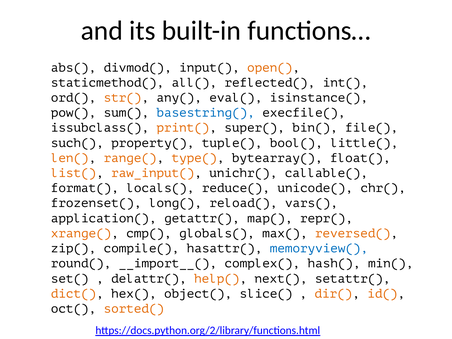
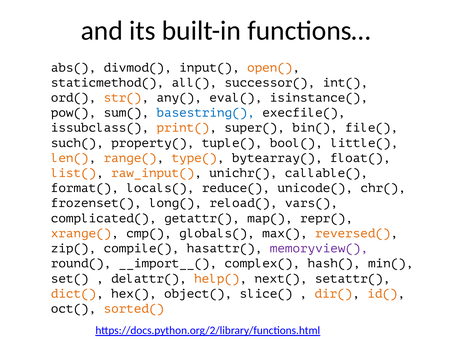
reflected(: reflected( -> successor( (270, 83)
application(: application( -> complicated( (104, 218)
memoryview( colour: blue -> purple (319, 248)
